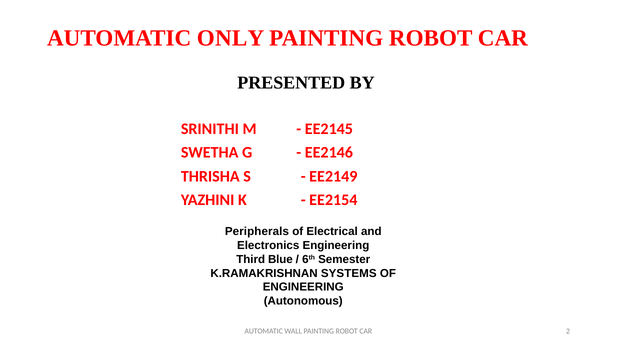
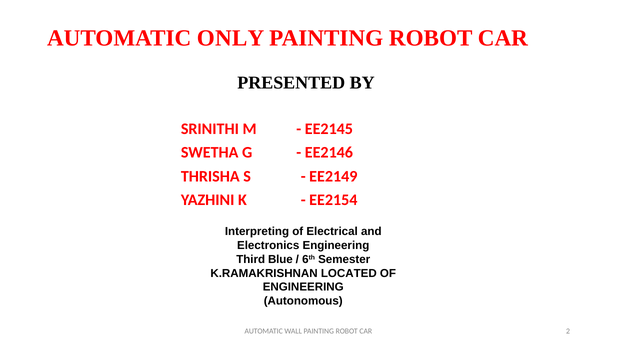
Peripherals: Peripherals -> Interpreting (257, 232)
SYSTEMS: SYSTEMS -> LOCATED (349, 273)
